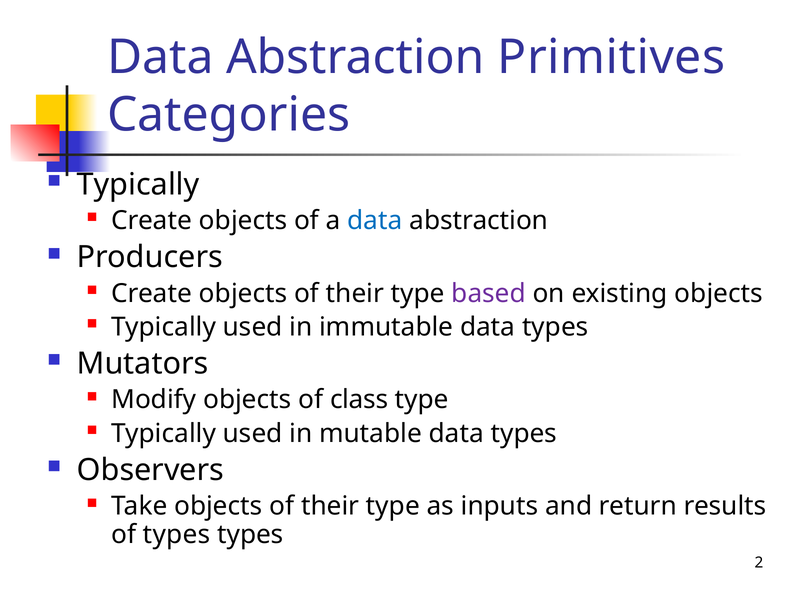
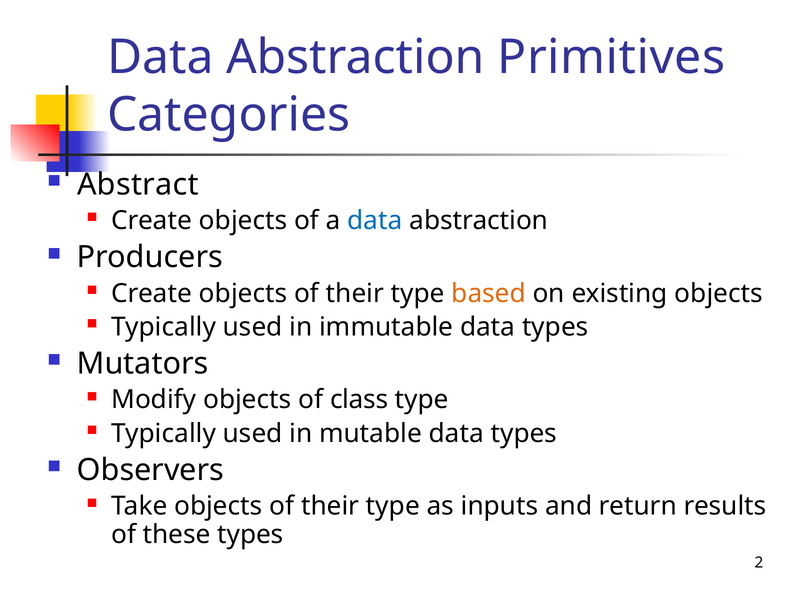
Typically: Typically -> Abstract (138, 184)
based colour: purple -> orange (489, 293)
of types: types -> these (177, 535)
